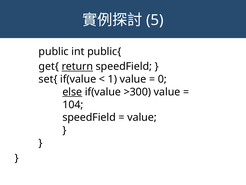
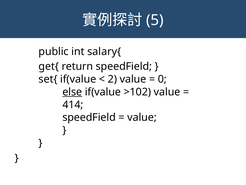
public{: public{ -> salary{ (104, 51)
return underline: present -> none (77, 66)
1: 1 -> 2 (112, 79)
>300: >300 -> >102 (137, 92)
104: 104 -> 414 (73, 104)
